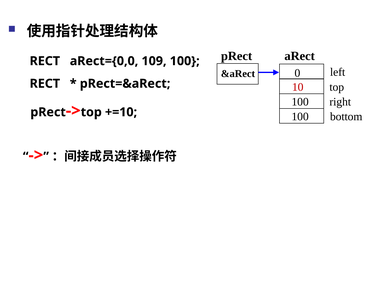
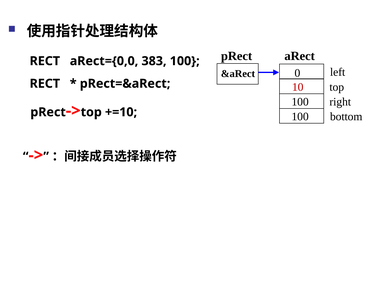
109: 109 -> 383 (154, 61)
